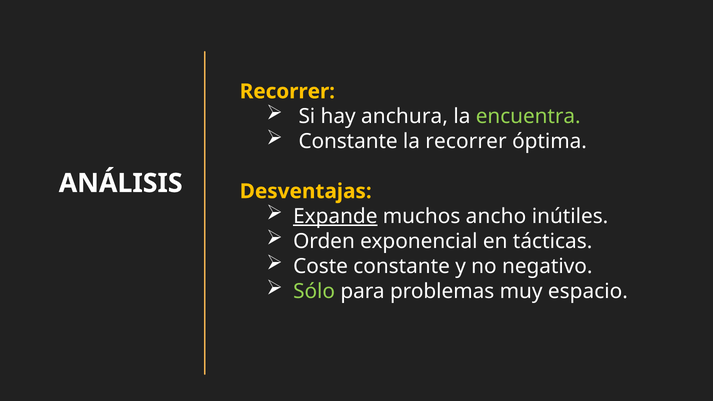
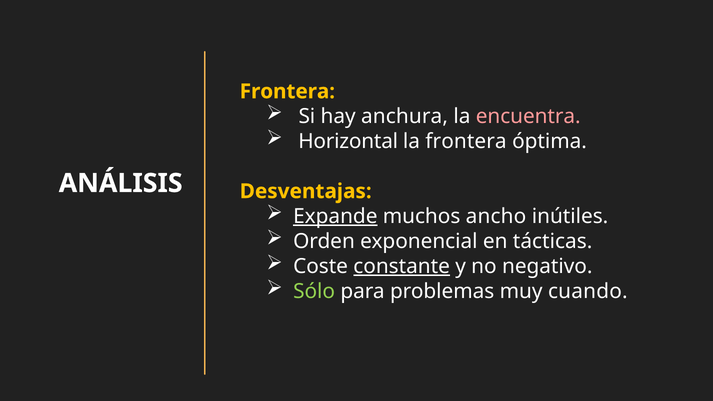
Recorrer: Recorrer -> Frontera (287, 91)
encuentra colour: light green -> pink (528, 116)
Constante: Constante -> Horizontal (348, 141)
la recorrer: recorrer -> frontera (466, 141)
constante underline: none -> present (402, 266)
espacio: espacio -> cuando (588, 291)
